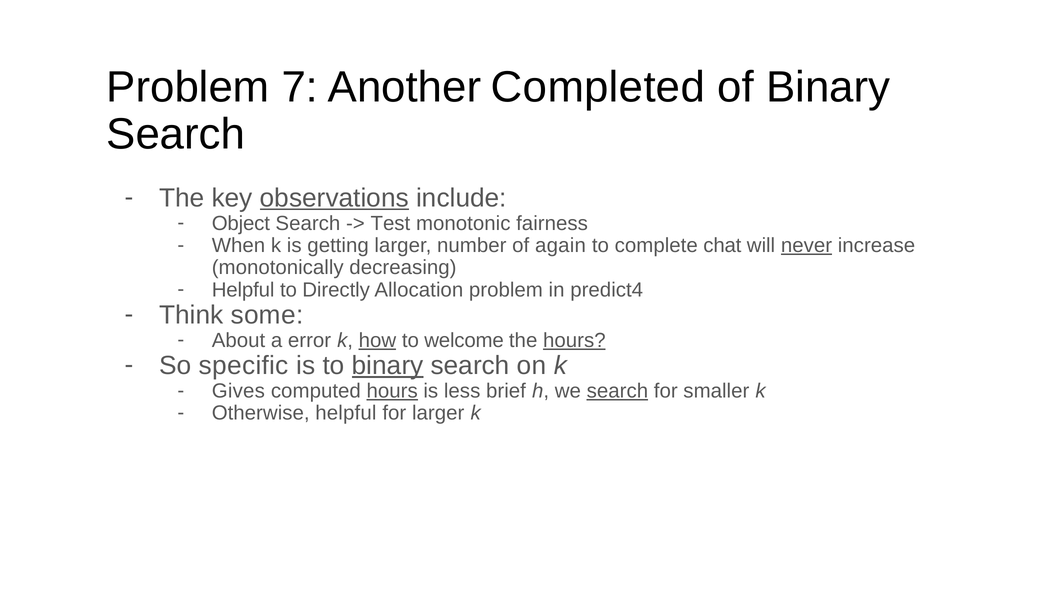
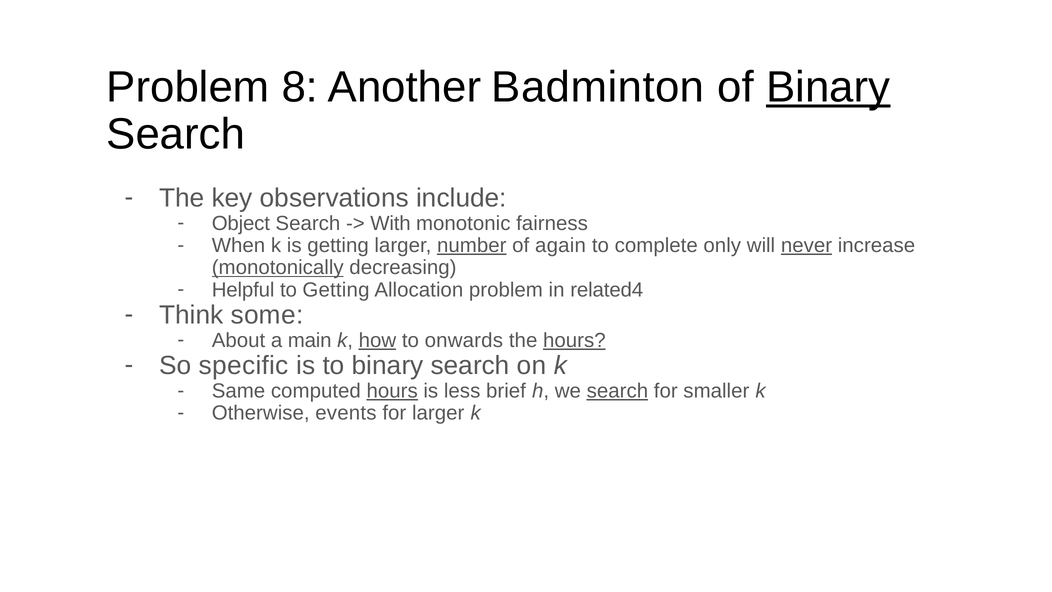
7: 7 -> 8 (300, 87)
Completed: Completed -> Badminton (598, 87)
Binary underline: none -> present (828, 87)
observations underline: present -> none (334, 198)
Test: Test -> With (390, 223)
number underline: none -> present (472, 245)
chat: chat -> only (722, 245)
monotonically underline: none -> present (278, 268)
to Directly: Directly -> Getting (336, 290)
predict4: predict4 -> related4 (607, 290)
error: error -> main (310, 340)
welcome: welcome -> onwards (464, 340)
binary underline: present -> none (388, 366)
Gives: Gives -> Same (238, 391)
Otherwise helpful: helpful -> events (346, 413)
